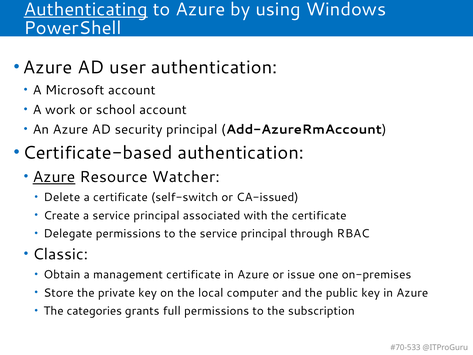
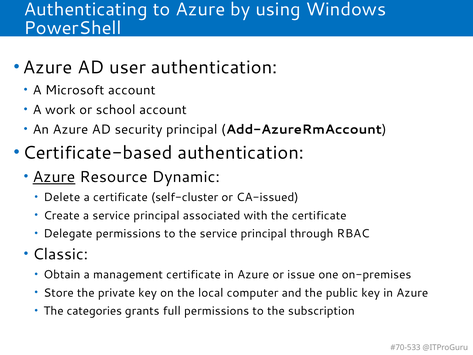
Authenticating underline: present -> none (86, 9)
Watcher: Watcher -> Dynamic (186, 177)
self-switch: self-switch -> self-cluster (185, 197)
